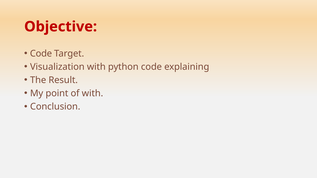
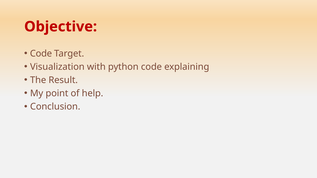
of with: with -> help (93, 93)
